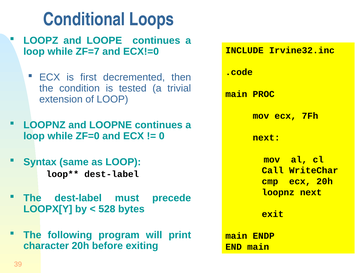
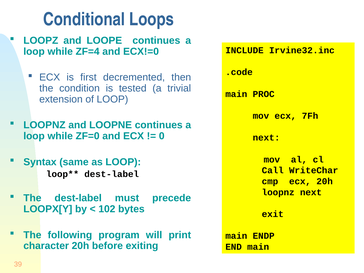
ZF=7: ZF=7 -> ZF=4 (88, 52)
528: 528 -> 102 (107, 209)
